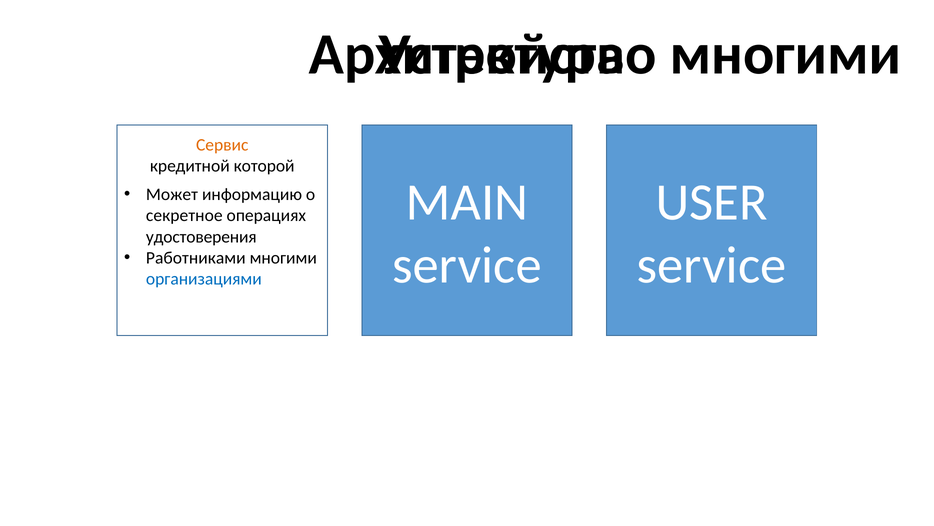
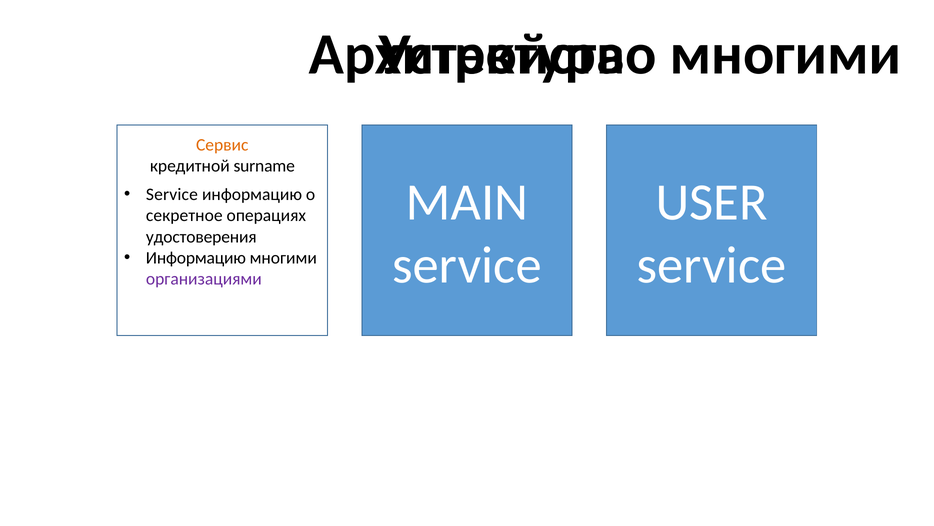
которой: которой -> surname (264, 166)
Может: Может -> Service (172, 194)
Работниками: Работниками -> Информацию (196, 257)
организациями colour: blue -> purple (204, 278)
